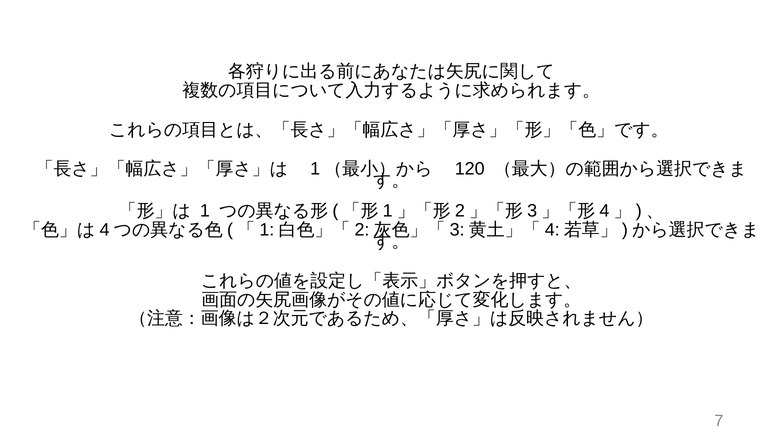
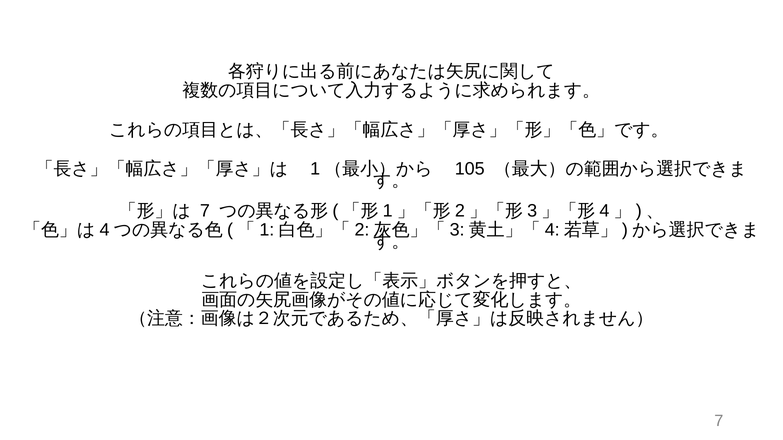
120: 120 -> 105 (470, 169)
1: 1 -> 7 (205, 211)
